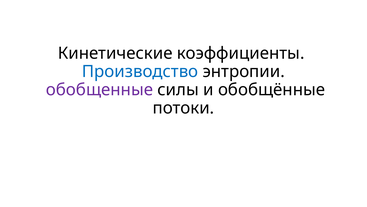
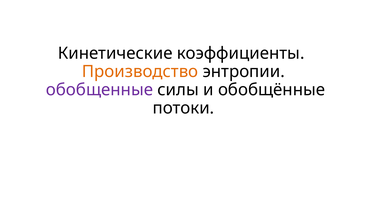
Производство colour: blue -> orange (140, 71)
